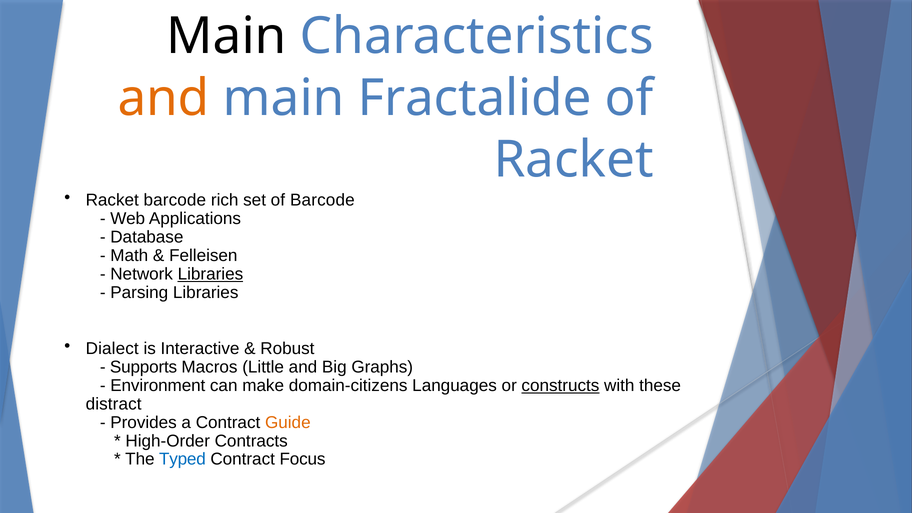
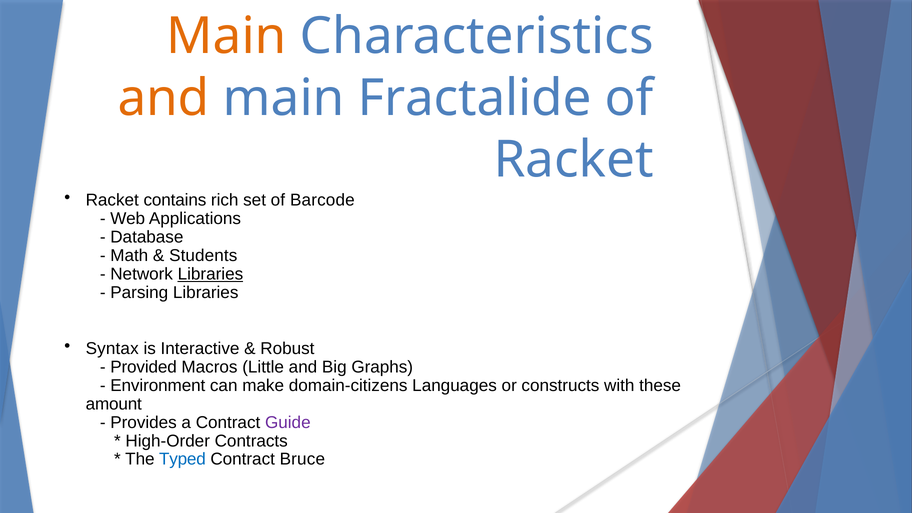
Main colour: black -> orange (226, 37)
Racket barcode: barcode -> contains (175, 200)
Felleisen: Felleisen -> Students (203, 255)
Dialect: Dialect -> Syntax (112, 348)
Supports: Supports -> Provided (144, 367)
constructs underline: present -> none (560, 385)
distract: distract -> amount (114, 404)
Guide colour: orange -> purple (288, 422)
Focus: Focus -> Bruce (302, 459)
